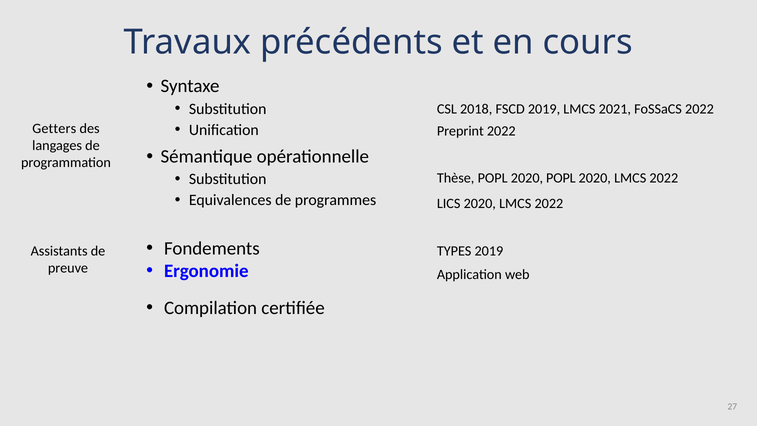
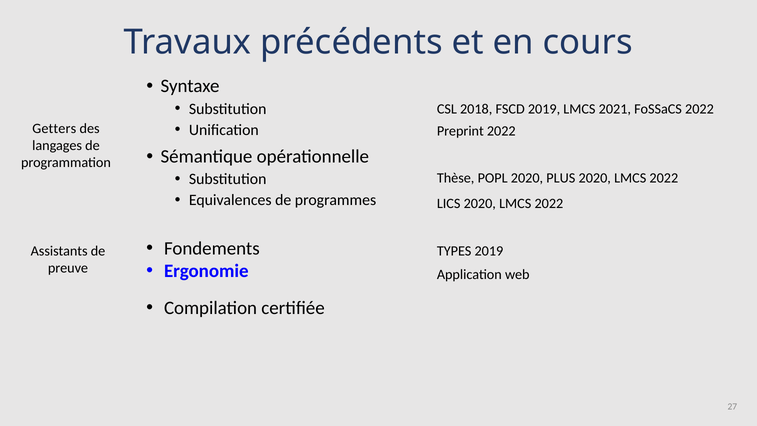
2020 POPL: POPL -> PLUS (561, 178)
